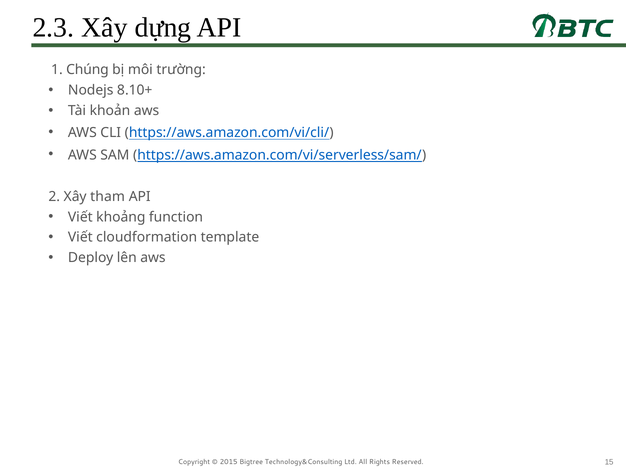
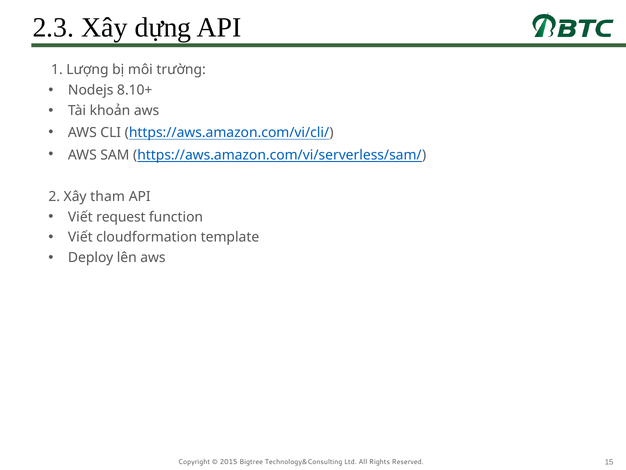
Chúng: Chúng -> Lượng (87, 70)
khoảng: khoảng -> request (121, 217)
